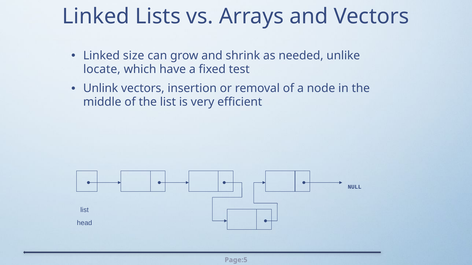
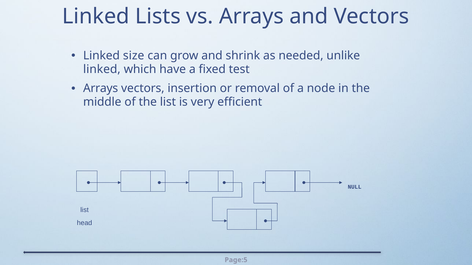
locate: locate -> linked (102, 69)
Unlink: Unlink -> Arrays (101, 89)
